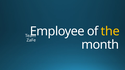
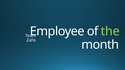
the colour: yellow -> light green (110, 31)
